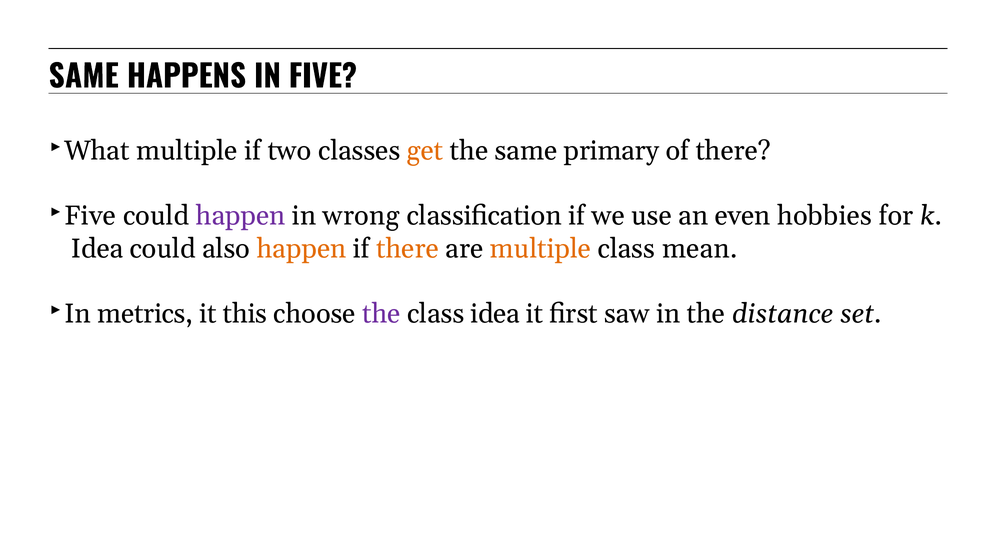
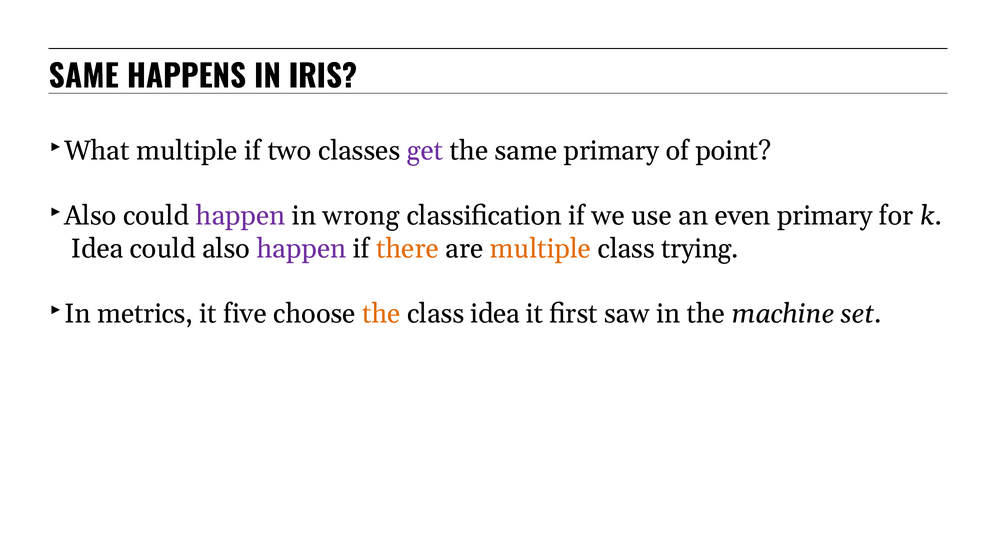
IN FIVE: FIVE -> IRIS (323, 77)
get colour: orange -> purple (425, 151)
of there: there -> point (733, 151)
Five: Five -> Also (90, 216)
even hobbies: hobbies -> primary (825, 216)
happen colour: orange -> purple (301, 249)
mean: mean -> trying (700, 249)
this: this -> five (245, 314)
the colour: purple -> orange (381, 314)
distance: distance -> machine (783, 314)
